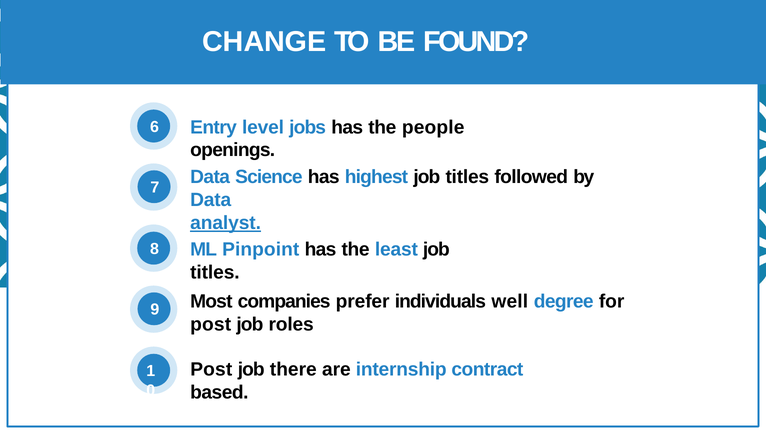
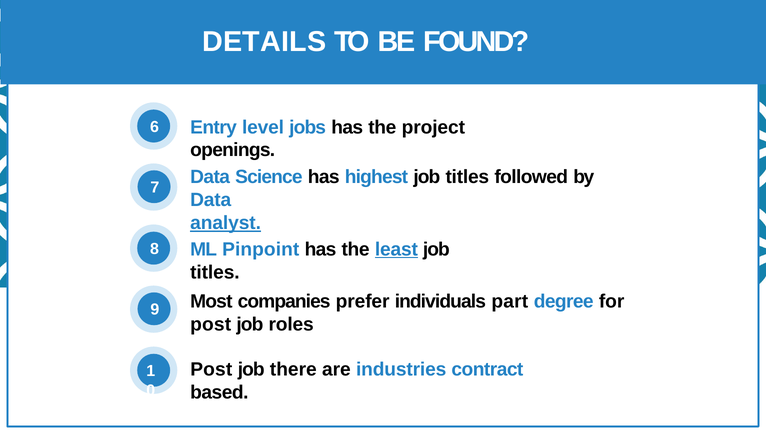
CHANGE: CHANGE -> DETAILS (264, 42)
people: people -> project (433, 127)
least underline: none -> present (396, 249)
well: well -> part (510, 301)
internship: internship -> industries (401, 369)
